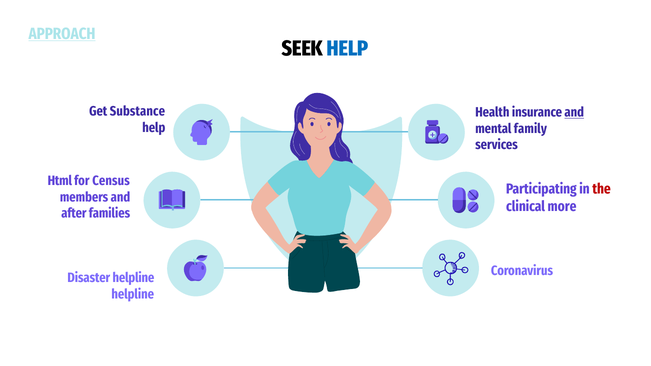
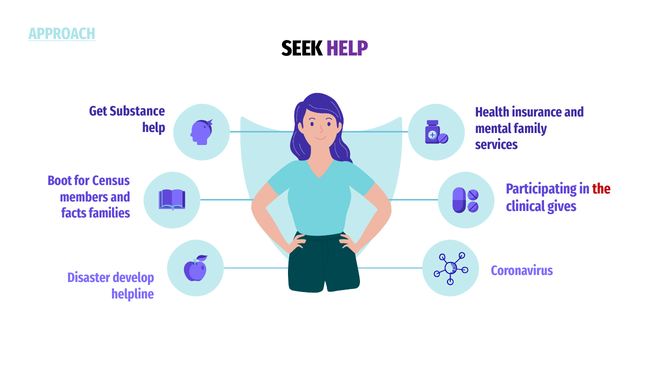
HELP colour: blue -> purple (348, 49)
and underline: present -> none (574, 112)
Html: Html -> Boot (60, 181)
more: more -> gives (562, 207)
after: after -> facts (74, 214)
Disaster helpline: helpline -> develop (133, 278)
